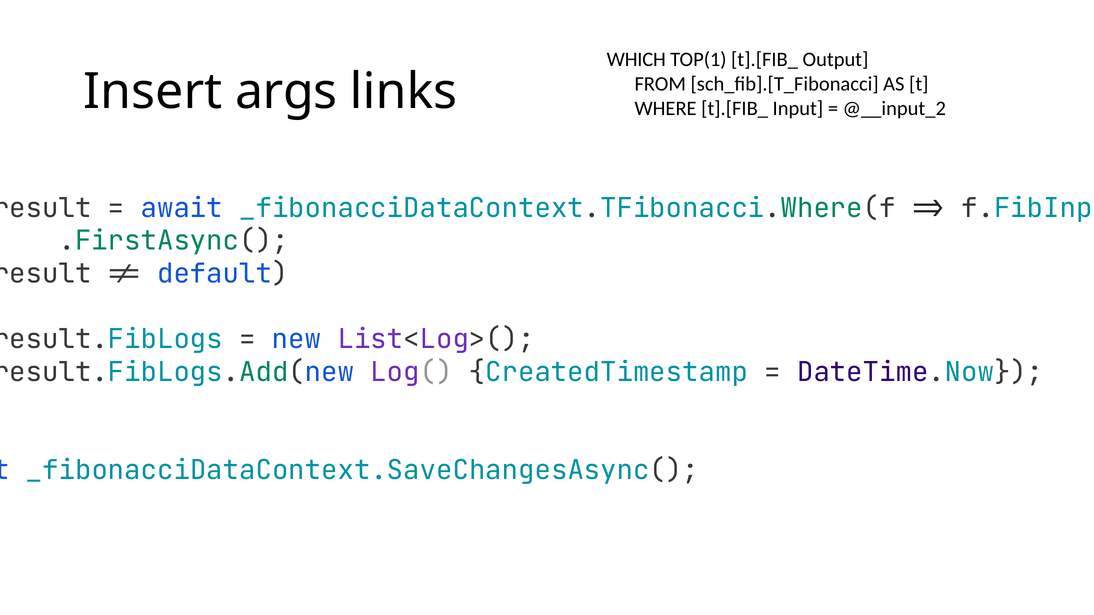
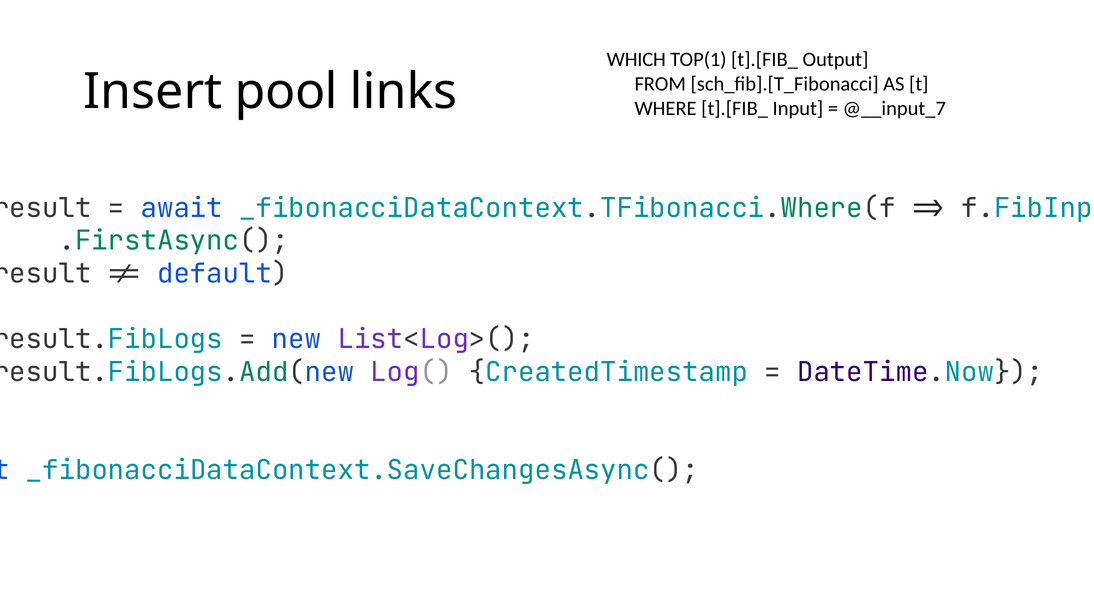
args: args -> pool (286, 92)
@__input_2: @__input_2 -> @__input_7 (894, 109)
